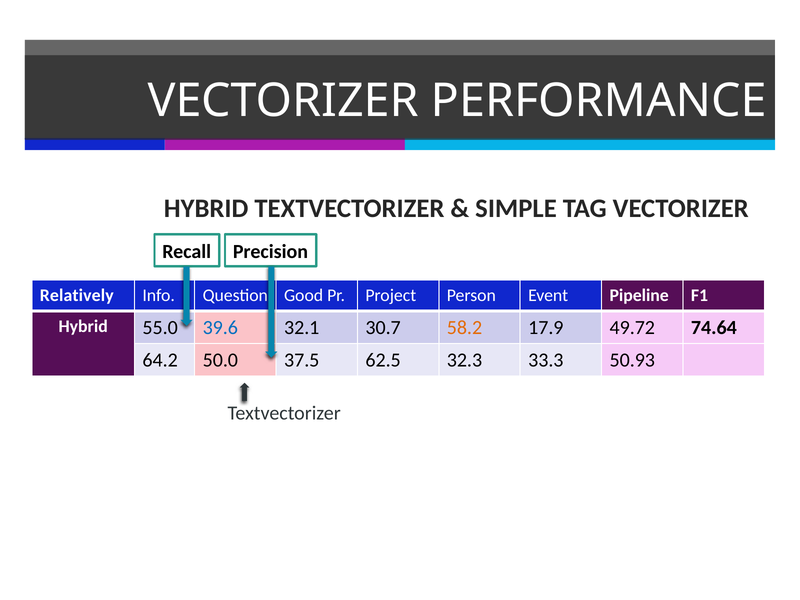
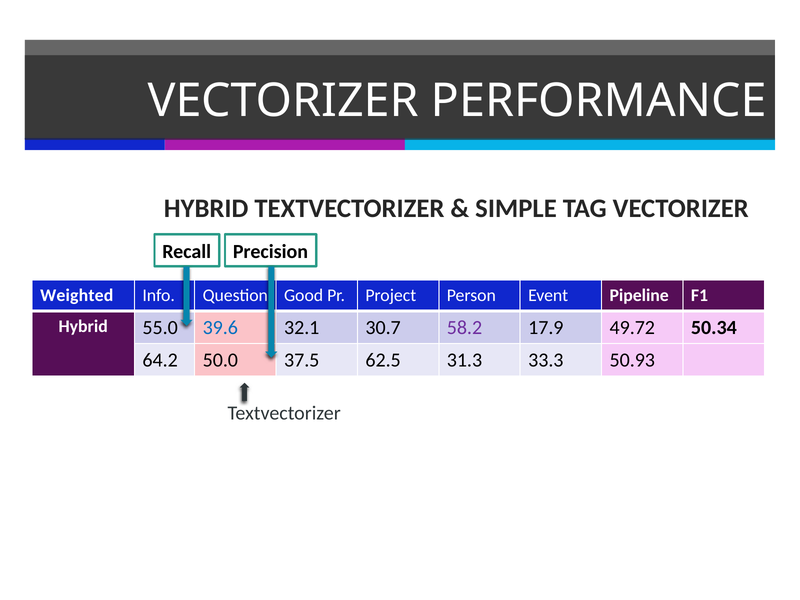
Relatively: Relatively -> Weighted (77, 295)
58.2 colour: orange -> purple (464, 328)
74.64: 74.64 -> 50.34 (714, 328)
32.3: 32.3 -> 31.3 (464, 360)
